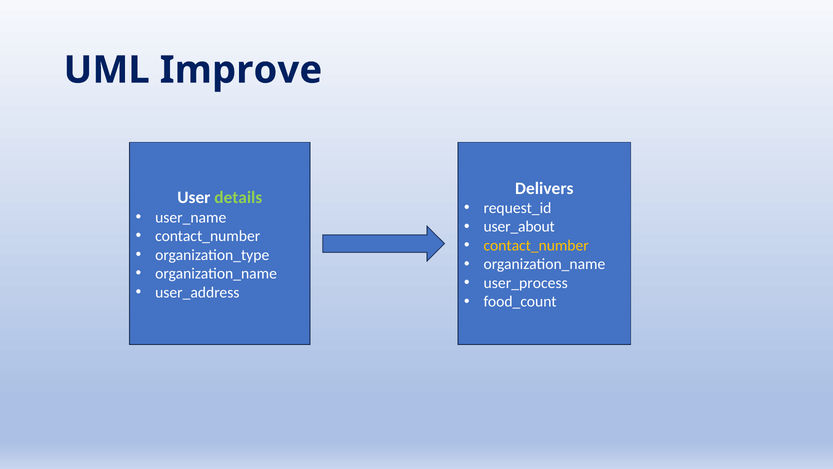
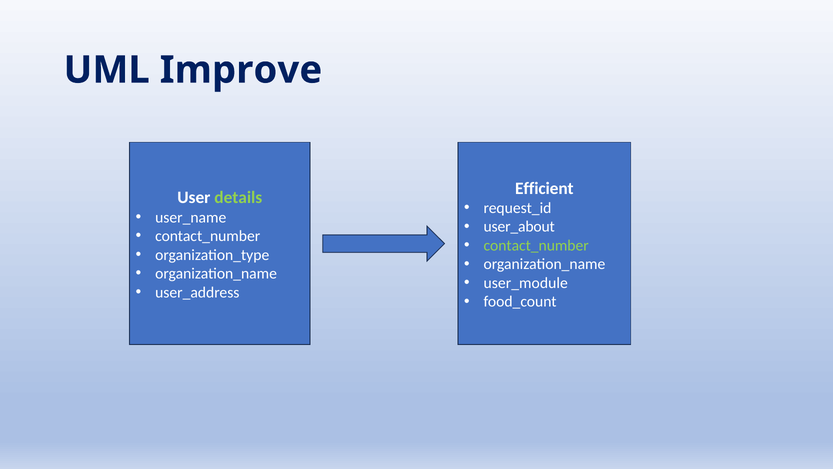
Delivers: Delivers -> Efficient (544, 188)
contact_number colour: yellow -> light green (536, 245)
user_process: user_process -> user_module (526, 283)
